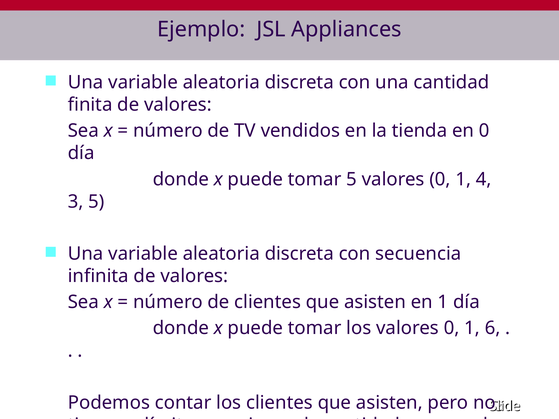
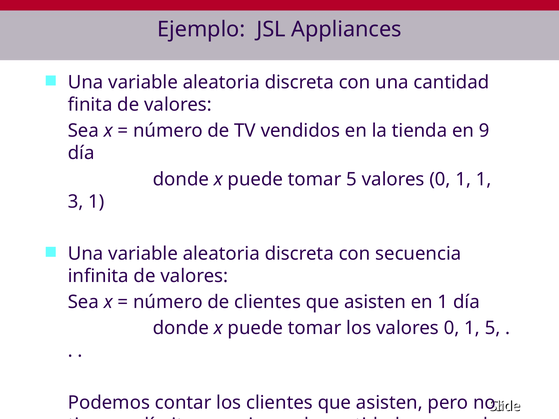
en 0: 0 -> 9 (484, 131)
1 4: 4 -> 1 (484, 179)
3 5: 5 -> 1 (96, 202)
1 6: 6 -> 5 (493, 328)
